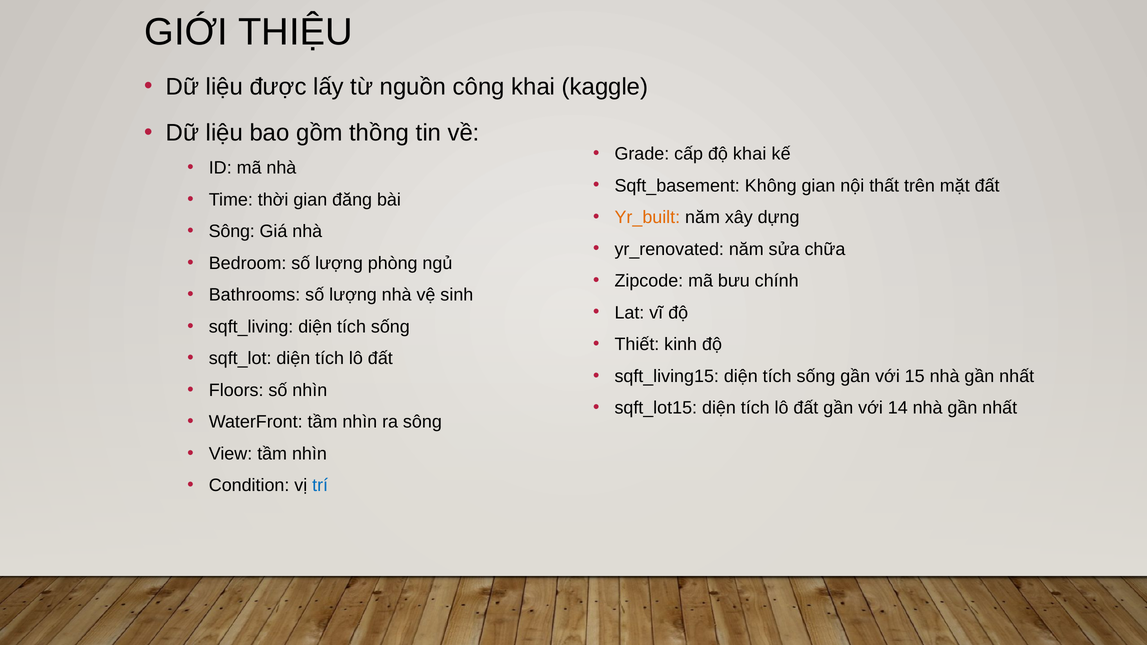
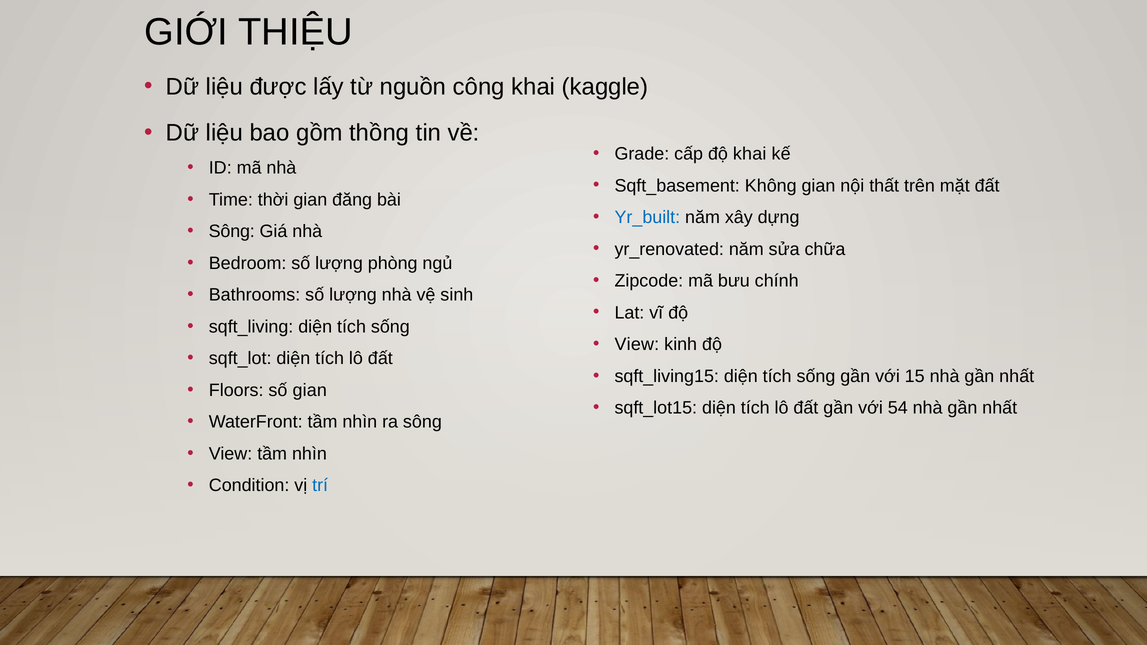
Yr_built colour: orange -> blue (647, 217)
Thiết: Thiết -> View (637, 344)
số nhìn: nhìn -> gian (310, 390)
14: 14 -> 54 (898, 408)
